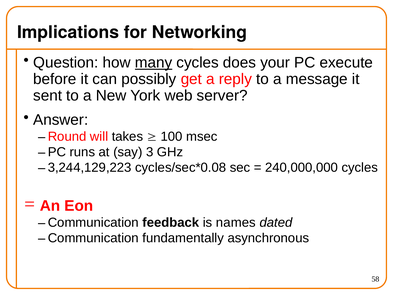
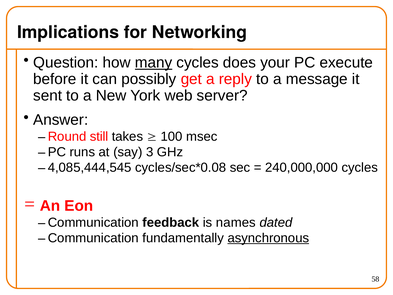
will: will -> still (99, 136)
3,244,129,223: 3,244,129,223 -> 4,085,444,545 (90, 167)
asynchronous underline: none -> present (268, 238)
